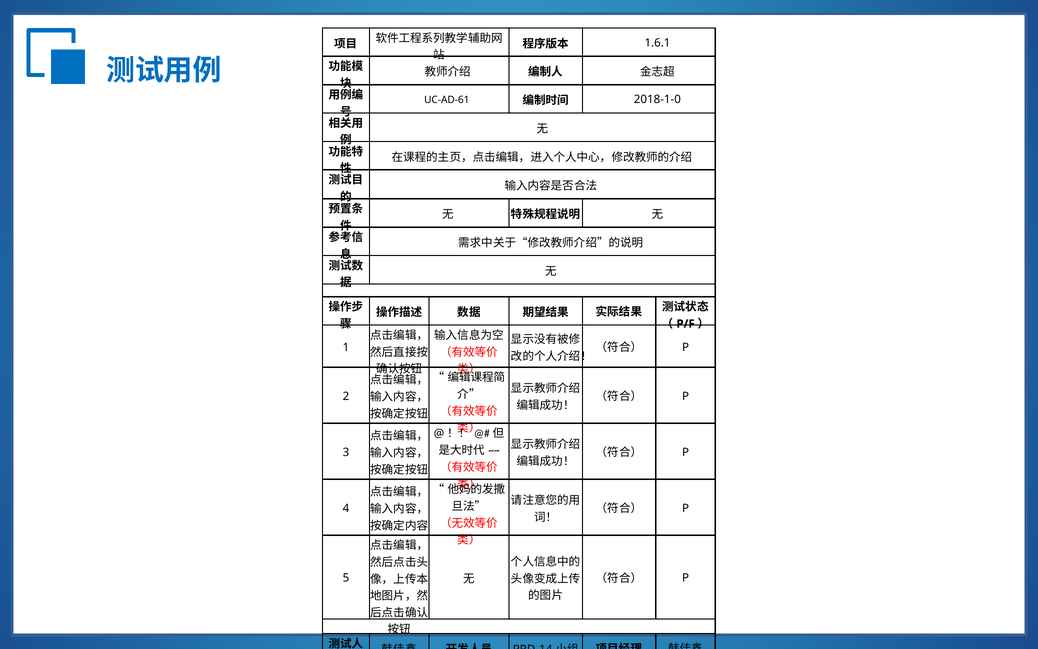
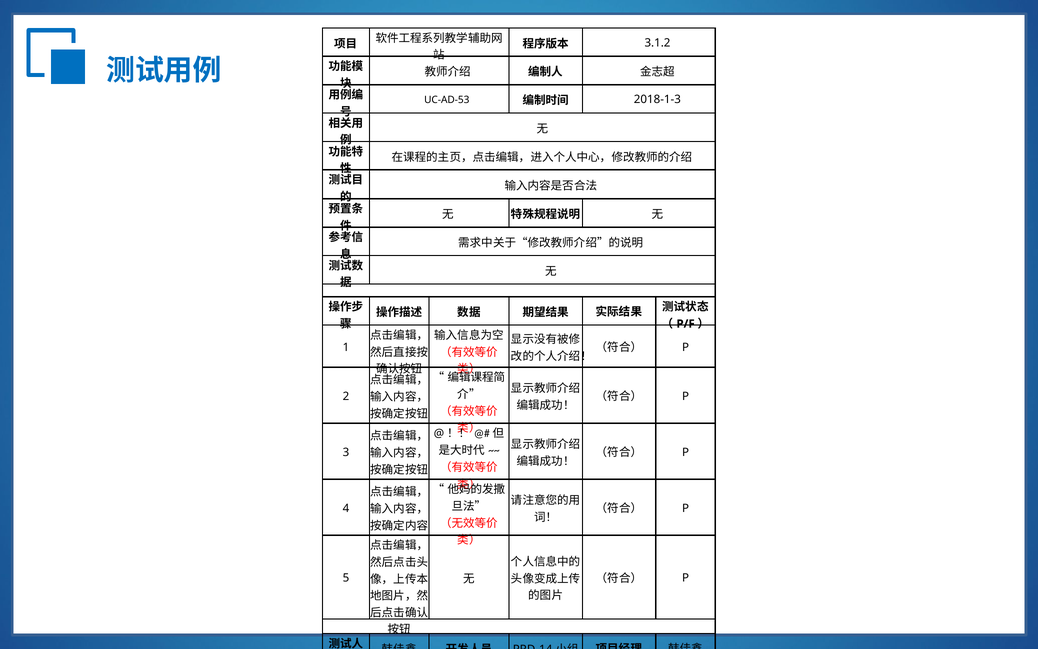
1.6.1: 1.6.1 -> 3.1.2 (657, 43)
UC-AD-61: UC-AD-61 -> UC-AD-53 (447, 100)
2018-1-0: 2018-1-0 -> 2018-1-3 (657, 100)
